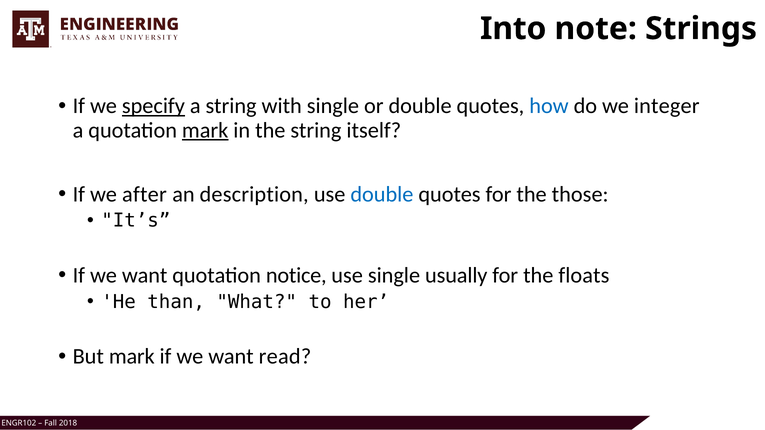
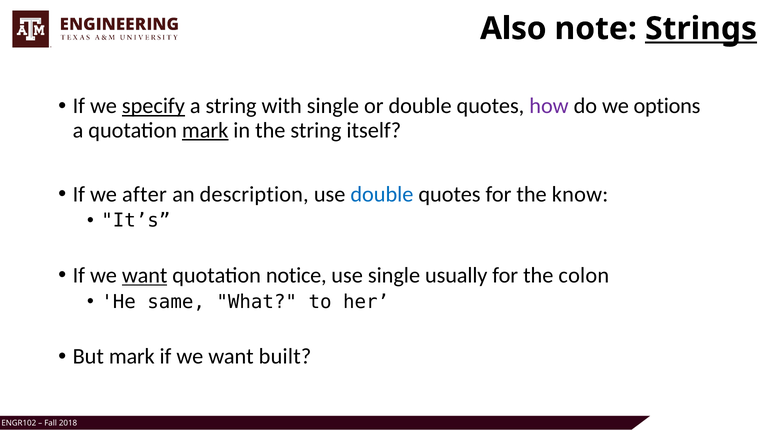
Into: Into -> Also (513, 29)
Strings underline: none -> present (701, 29)
how colour: blue -> purple (549, 106)
integer: integer -> options (667, 106)
those: those -> know (580, 194)
want underline: none -> present (145, 276)
floats: floats -> colon (584, 276)
than: than -> same (176, 302)
read: read -> built (285, 357)
